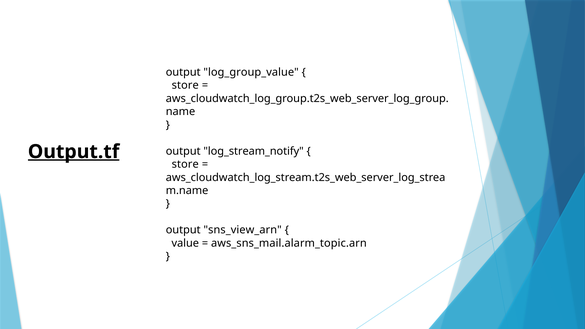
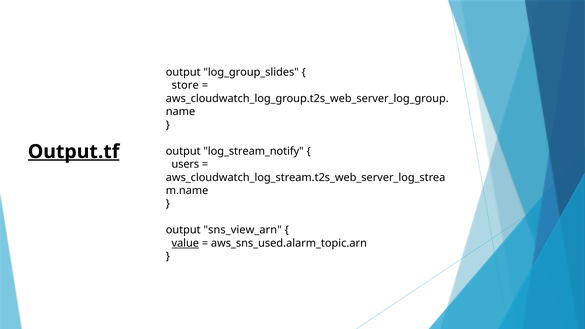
log_group_value: log_group_value -> log_group_slides (251, 72)
store: store -> users (185, 164)
value underline: none -> present (185, 243)
aws_sns_mail.alarm_topic.arn: aws_sns_mail.alarm_topic.arn -> aws_sns_used.alarm_topic.arn (289, 243)
